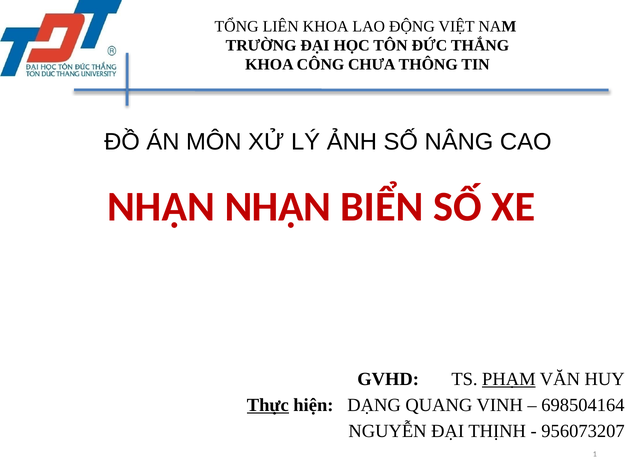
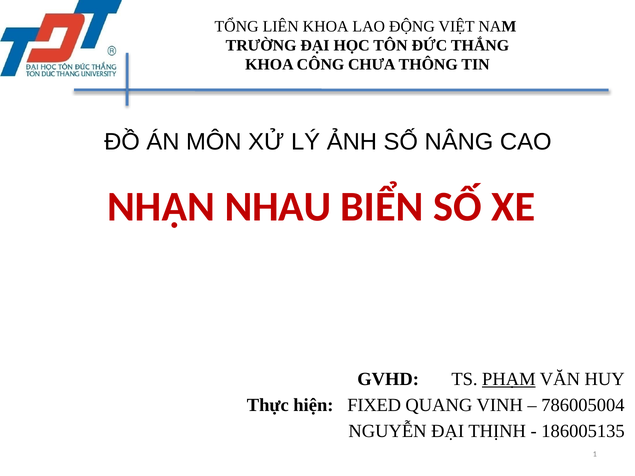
NHẬN NHẬN: NHẬN -> NHAU (278, 207)
Thực underline: present -> none (268, 405)
DẠNG: DẠNG -> FIXED (374, 405)
698504164: 698504164 -> 786005004 (583, 405)
956073207: 956073207 -> 186005135 (583, 431)
